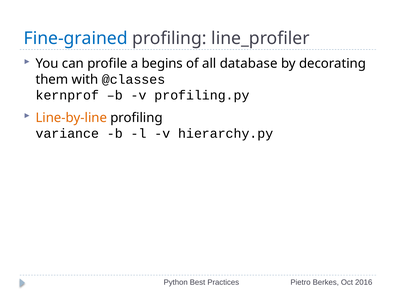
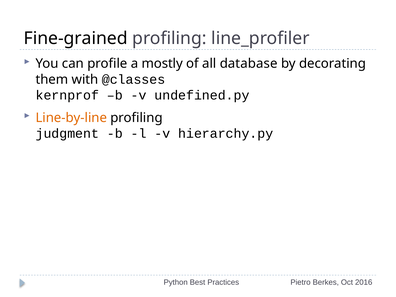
Fine-grained colour: blue -> black (76, 38)
begins: begins -> mostly (162, 64)
profiling.py: profiling.py -> undefined.py (202, 95)
variance: variance -> judgment (67, 134)
